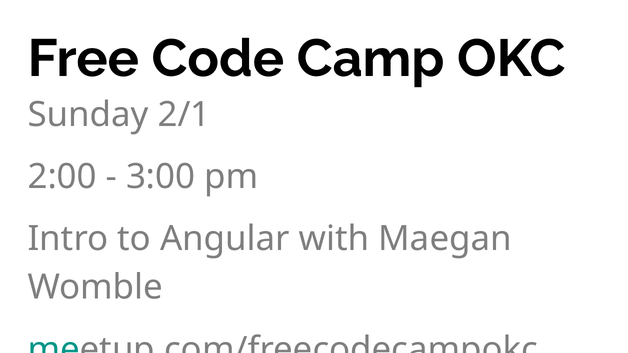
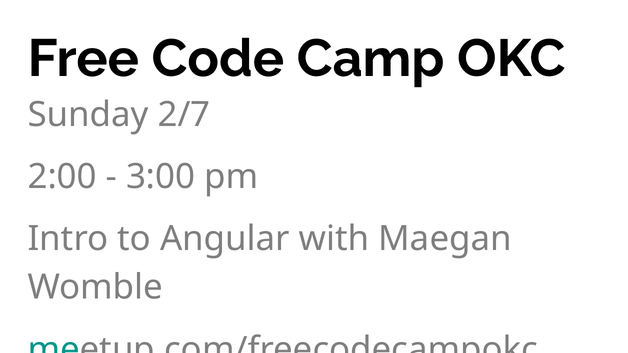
2/1: 2/1 -> 2/7 (184, 115)
